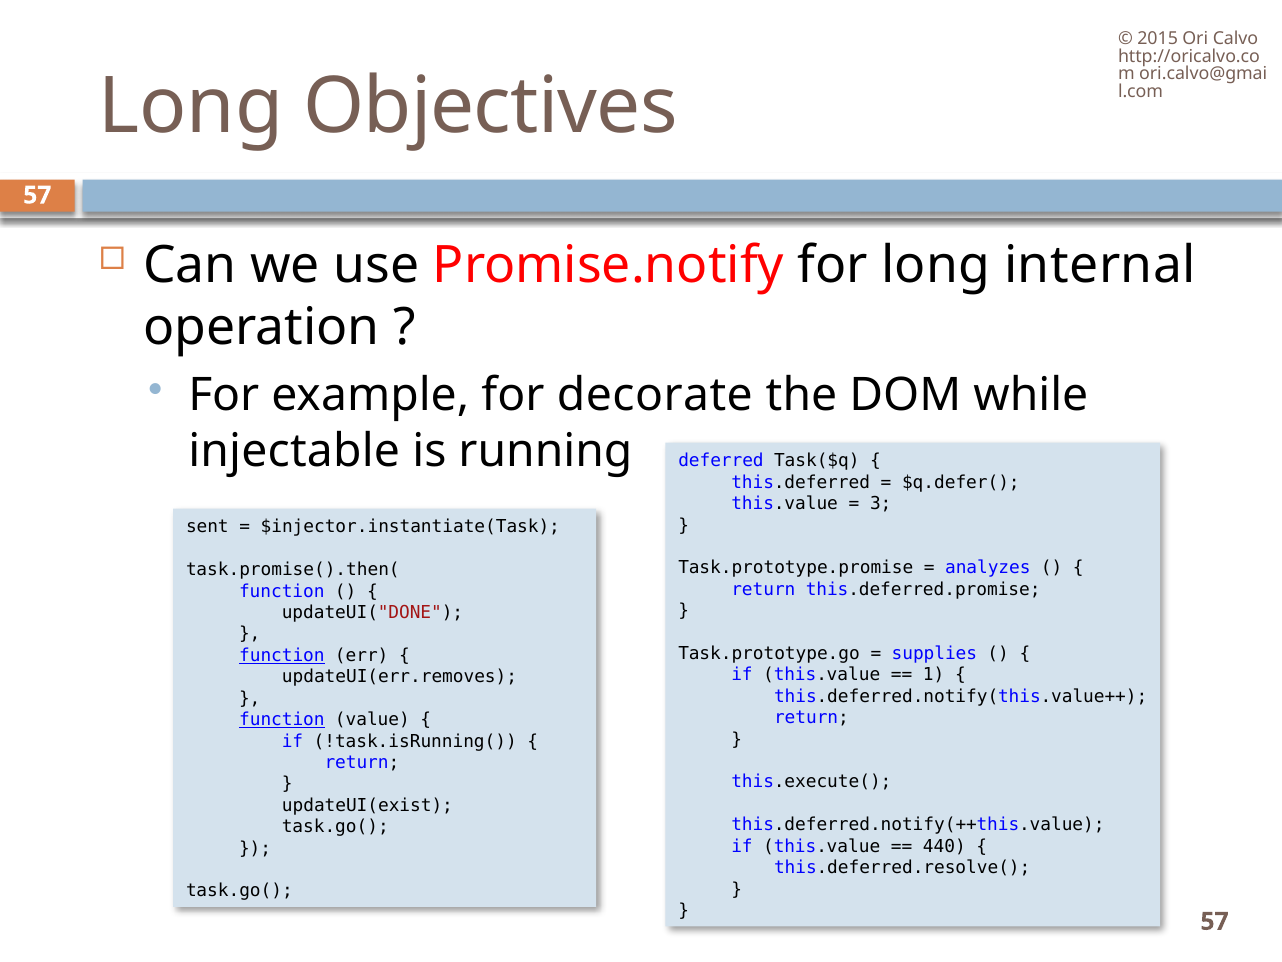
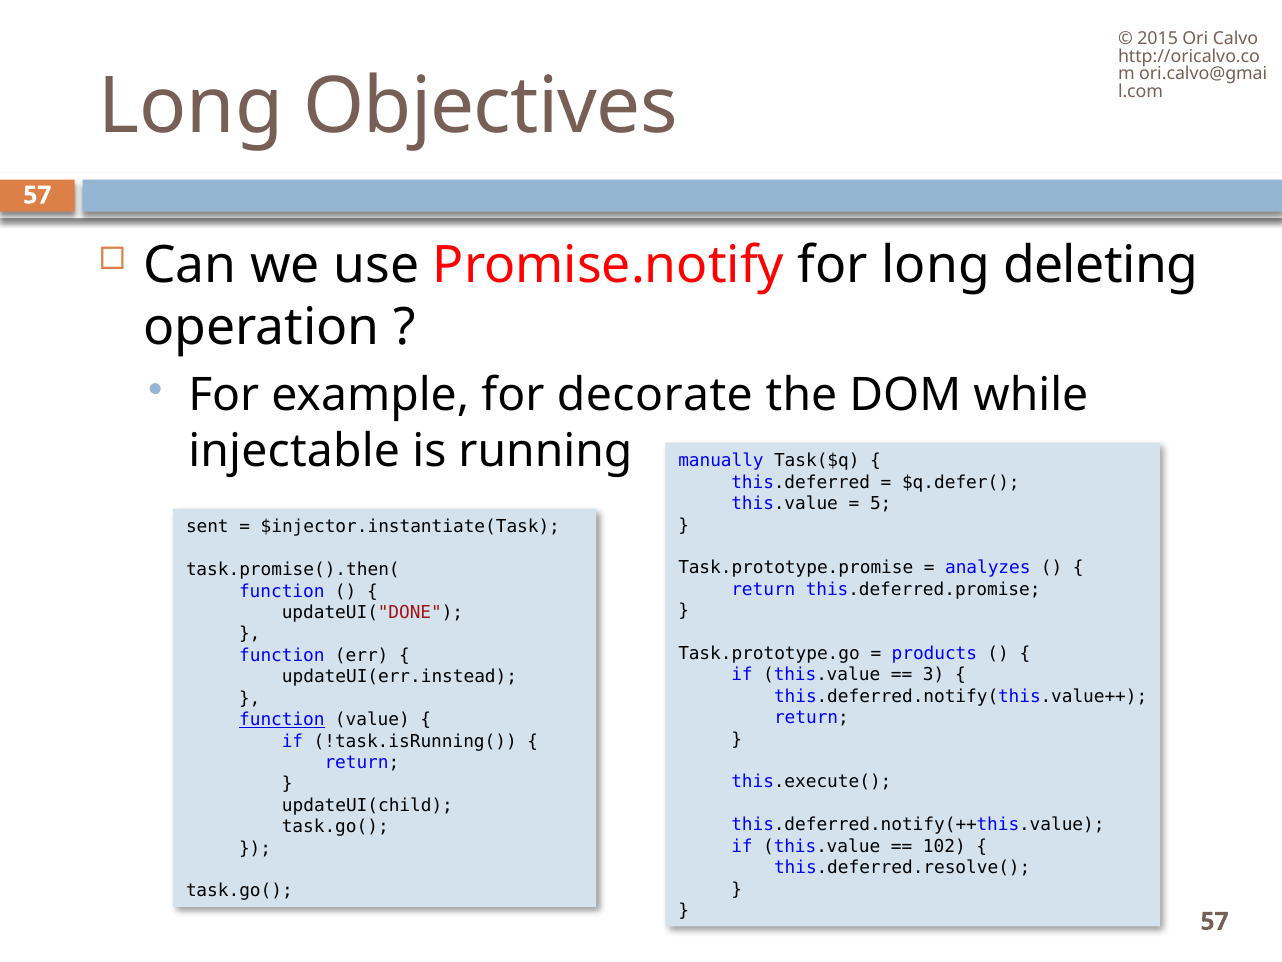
internal: internal -> deleting (1101, 265)
deferred: deferred -> manually (721, 461)
3: 3 -> 5 (881, 503)
supplies: supplies -> products (934, 653)
function underline: present -> none (282, 655)
1: 1 -> 3 (934, 675)
updateUI(err.removes: updateUI(err.removes -> updateUI(err.instead (400, 677)
updateUI(exist: updateUI(exist -> updateUI(child (367, 805)
440: 440 -> 102 (944, 846)
